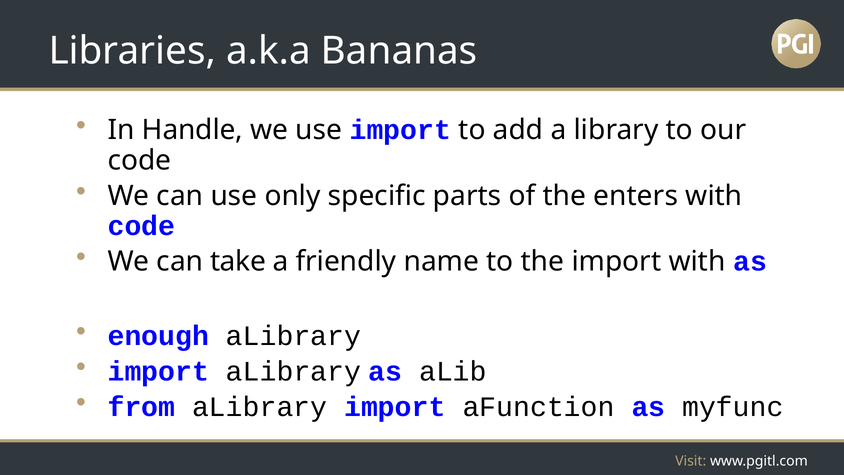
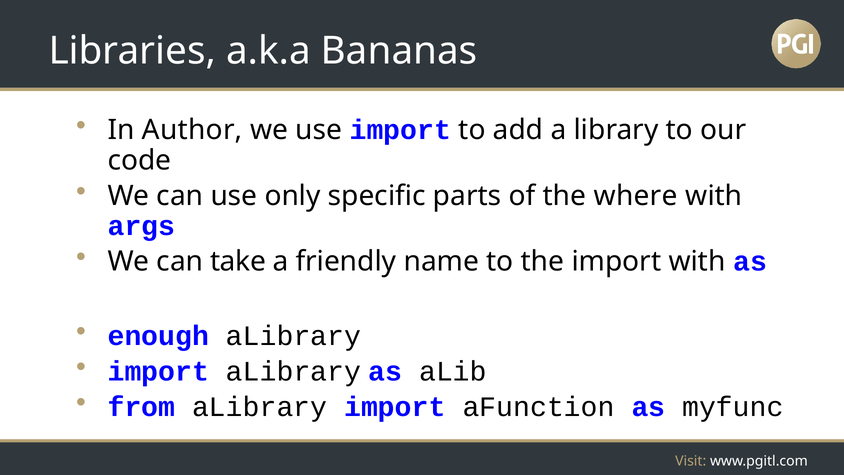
Handle: Handle -> Author (192, 130)
enters: enters -> where (636, 196)
code: code -> args (141, 226)
